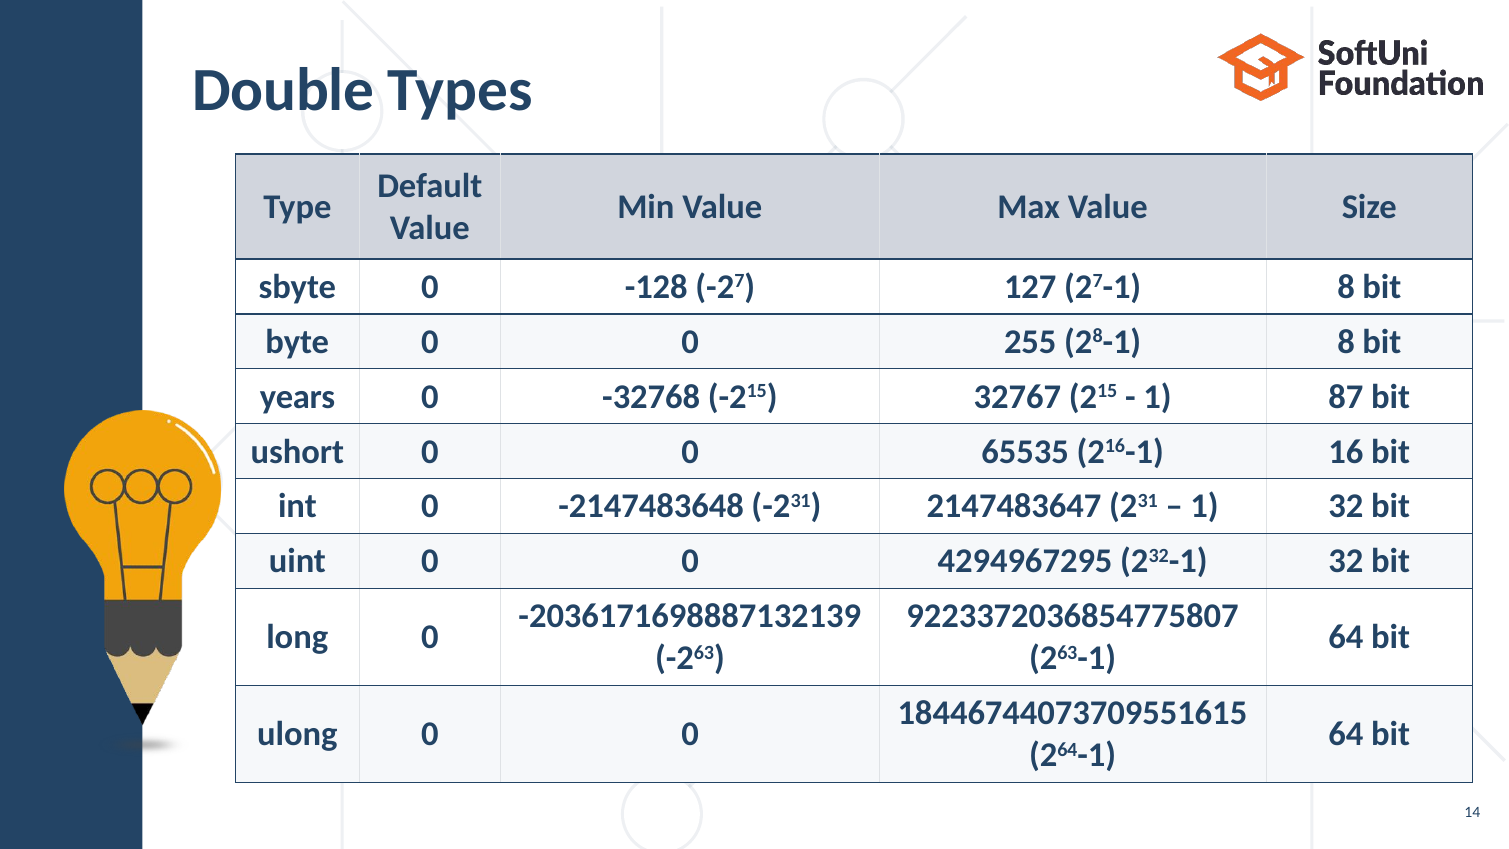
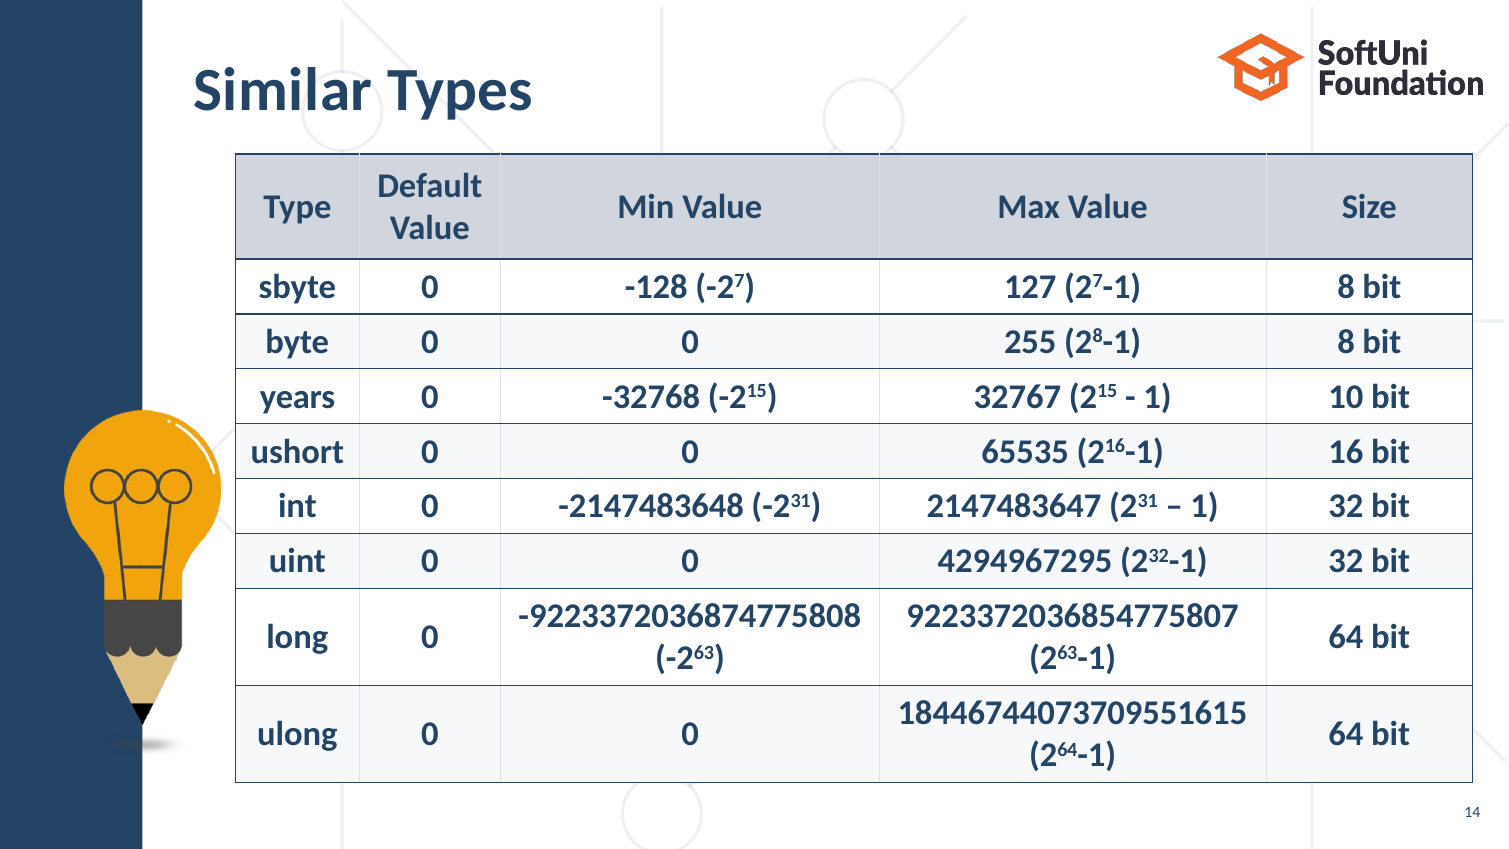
Double: Double -> Similar (283, 90)
87: 87 -> 10 (1346, 397)
-2036171698887132139: -2036171698887132139 -> -9223372036874775808 (690, 616)
